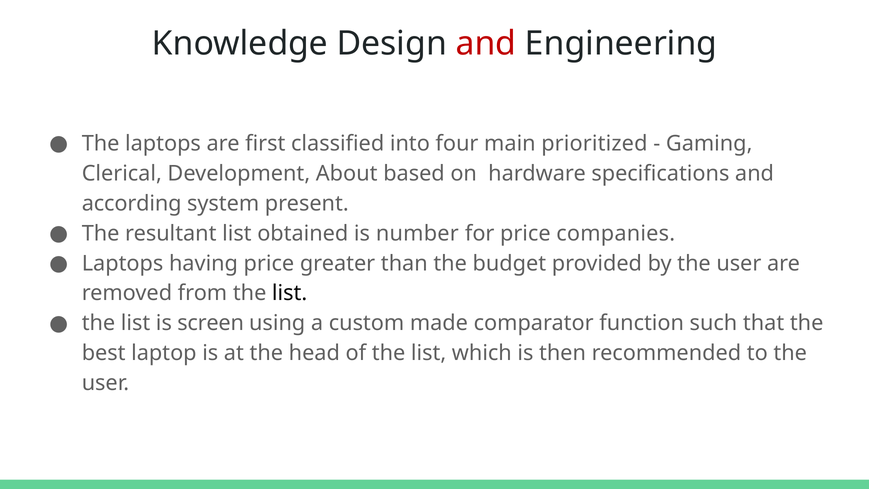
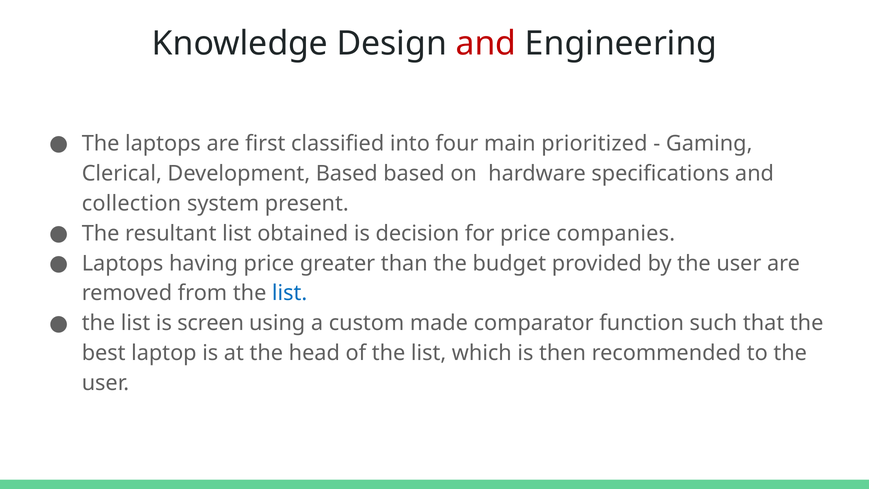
Development About: About -> Based (347, 173)
according: according -> collection (131, 203)
number: number -> decision (417, 233)
list colour: black -> blue (290, 293)
